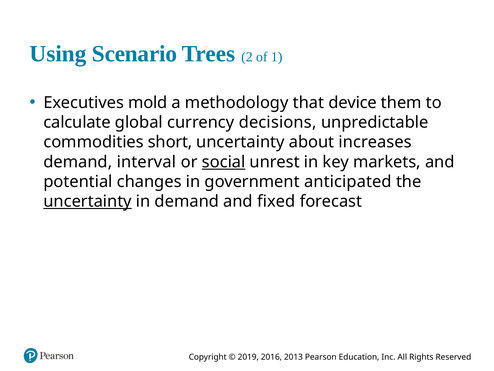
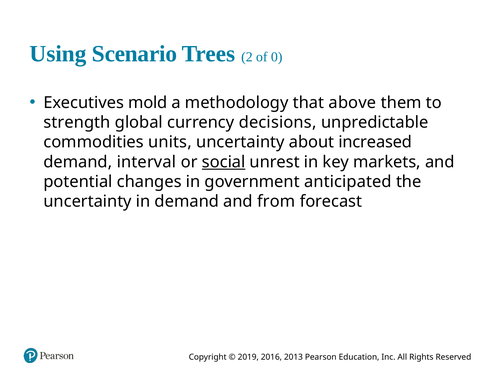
1: 1 -> 0 (277, 57)
device: device -> above (352, 102)
calculate: calculate -> strength (77, 122)
short: short -> units (170, 142)
increases: increases -> increased (375, 142)
uncertainty underline: present -> none (88, 201)
fixed: fixed -> from (276, 201)
